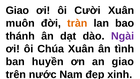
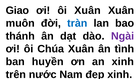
ôi Cười: Cười -> Xuân (87, 10)
tràn colour: orange -> blue (77, 23)
an giao: giao -> xinh (123, 61)
